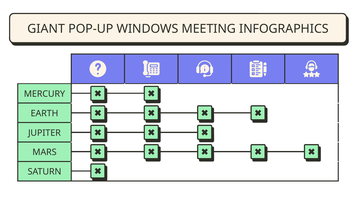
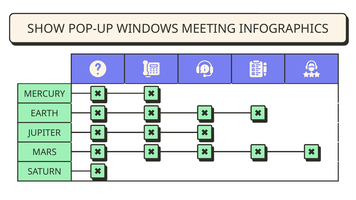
GIANT: GIANT -> SHOW (46, 29)
